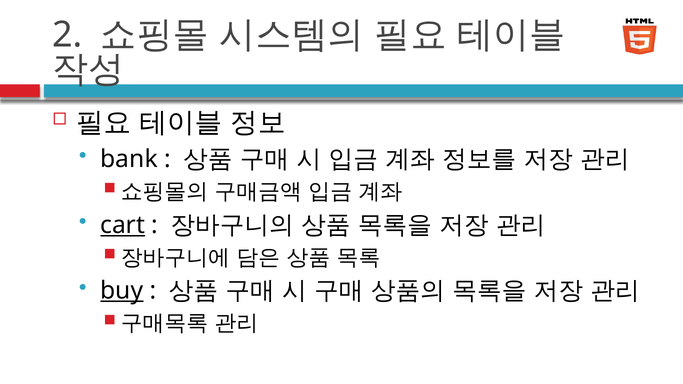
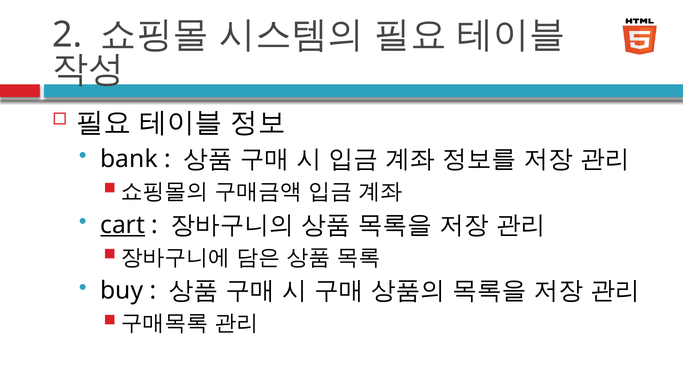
buy underline: present -> none (122, 291)
